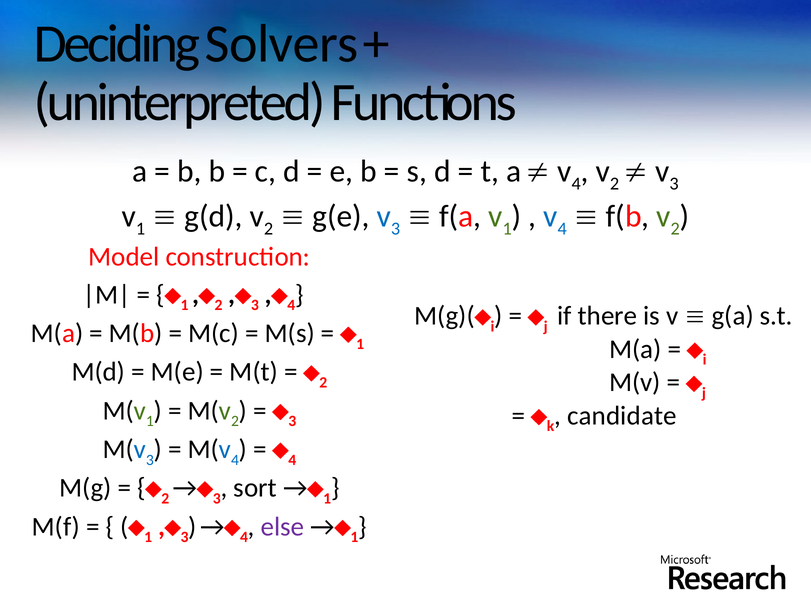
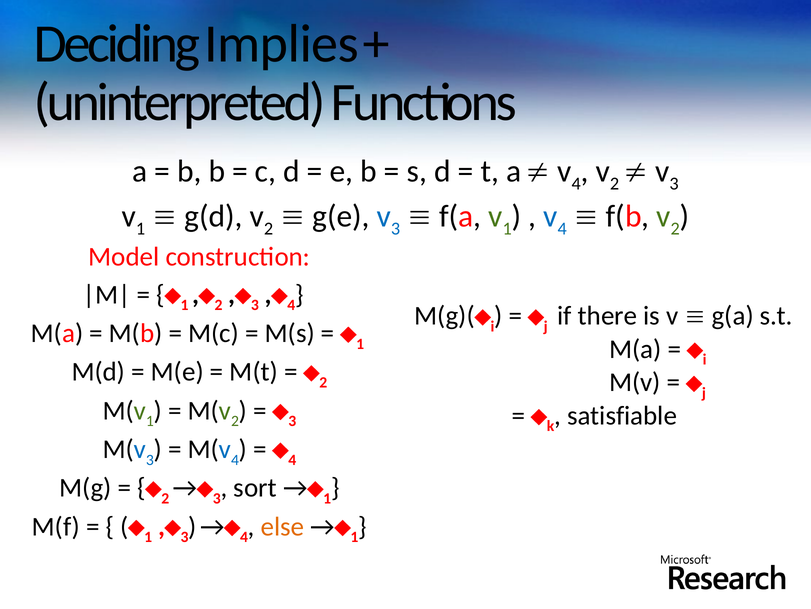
Solvers: Solvers -> Implies (282, 44)
candidate: candidate -> satisfiable (622, 415)
else colour: purple -> orange (282, 526)
